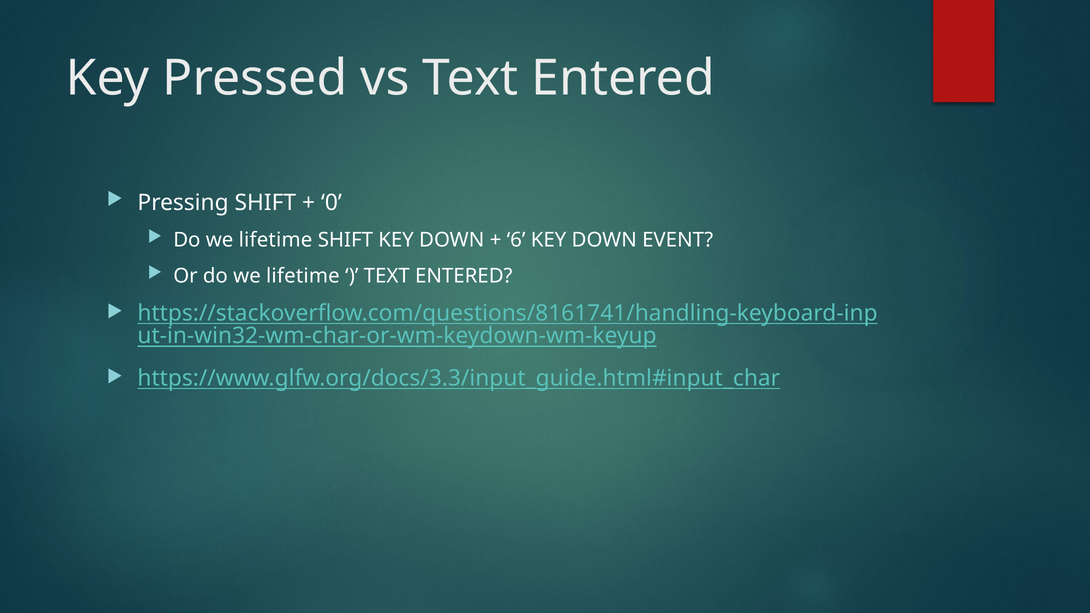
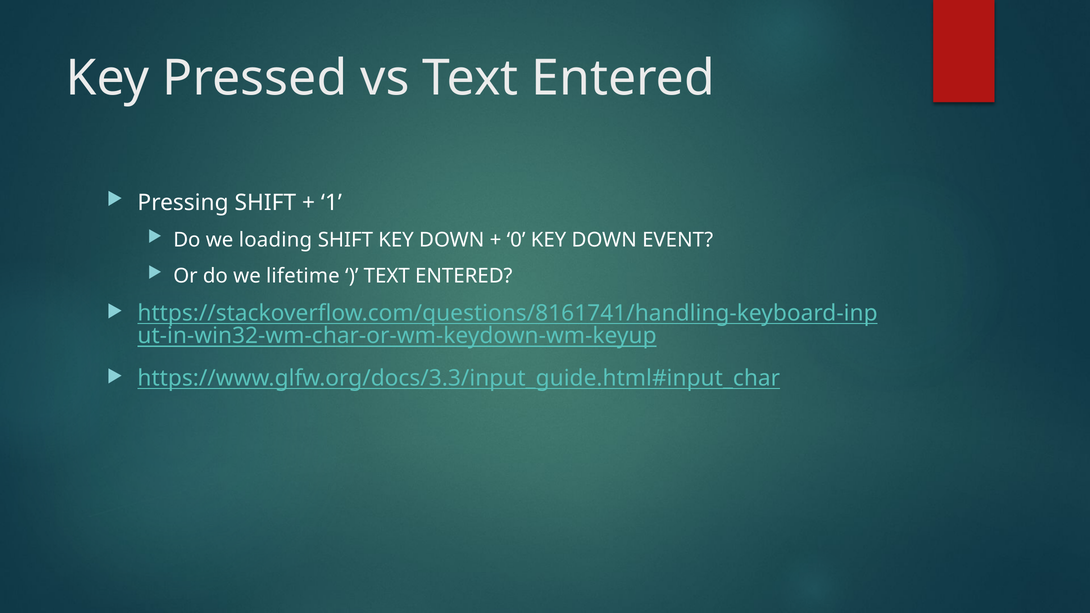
0: 0 -> 1 (331, 203)
lifetime: lifetime -> loading (275, 240)
6: 6 -> 0 (516, 240)
